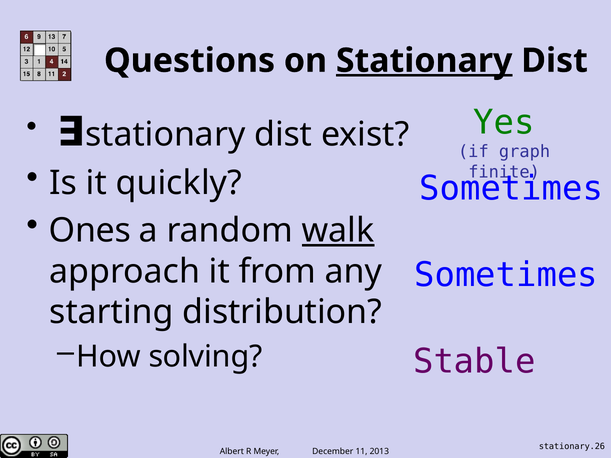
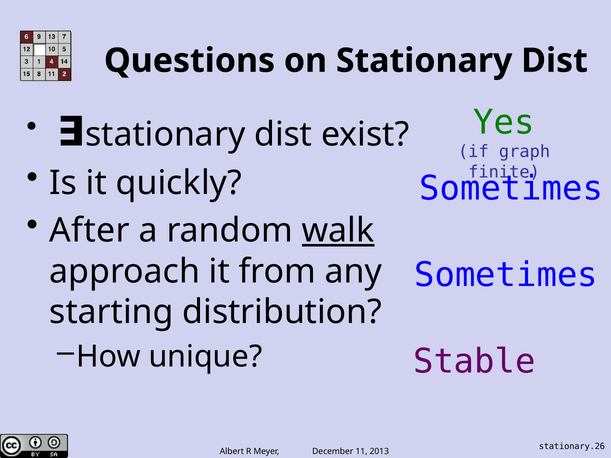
Stationary underline: present -> none (424, 61)
Ones: Ones -> After (90, 231)
solving: solving -> unique (205, 357)
